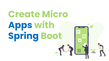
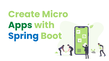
Apps colour: blue -> green (20, 25)
